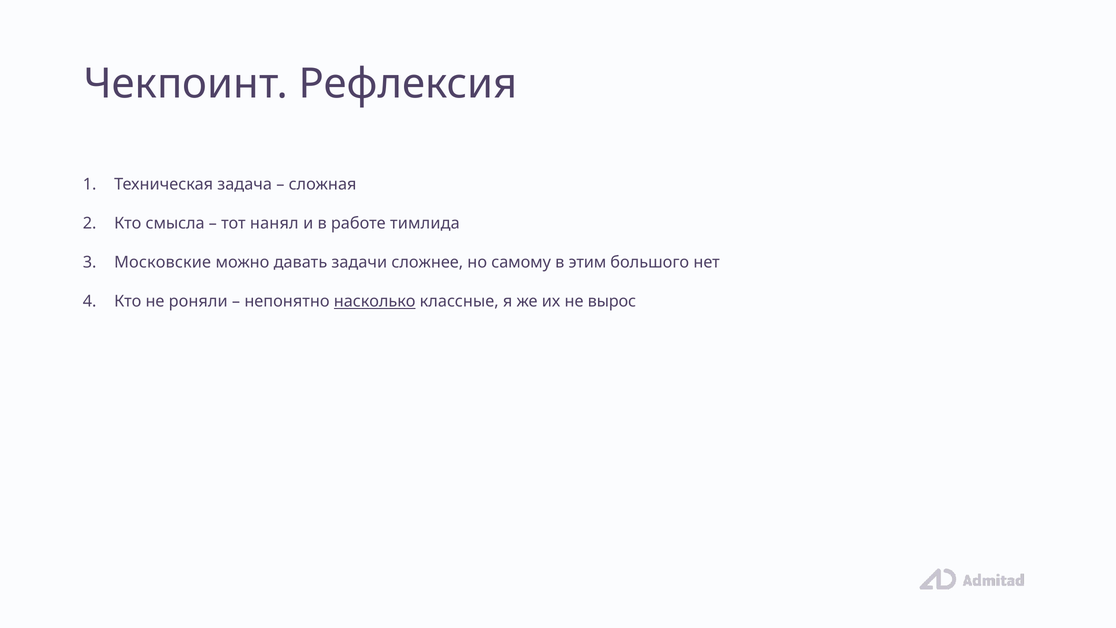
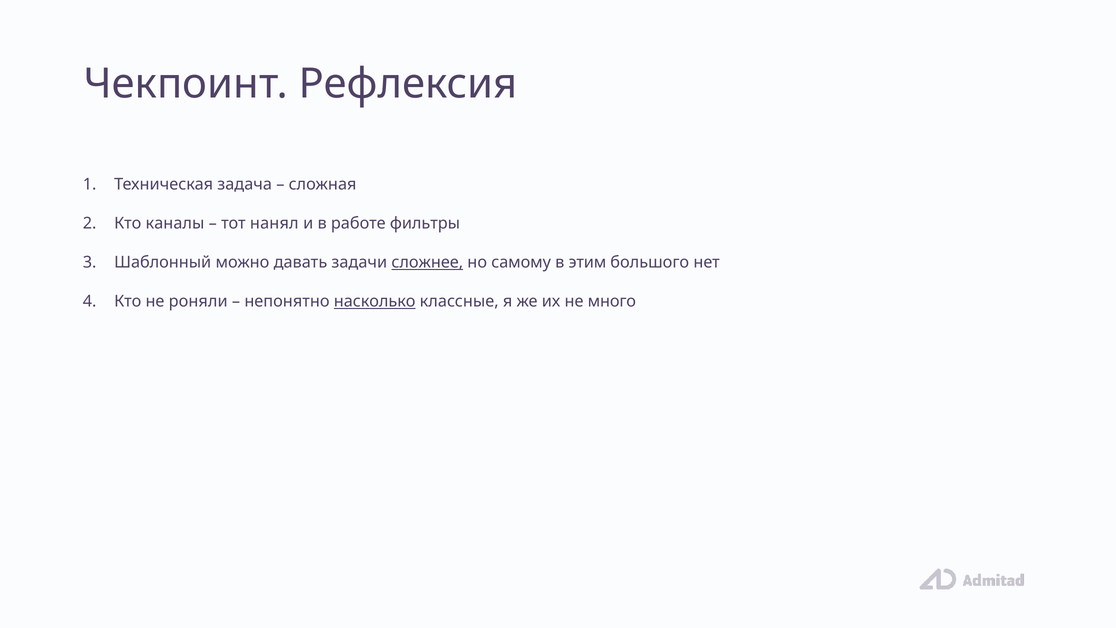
смысла: смысла -> каналы (175, 223)
тимлида: тимлида -> фильтры (425, 223)
Московские: Московские -> Шаблонный (163, 262)
сложнее underline: none -> present (427, 262)
вырос: вырос -> много (612, 301)
